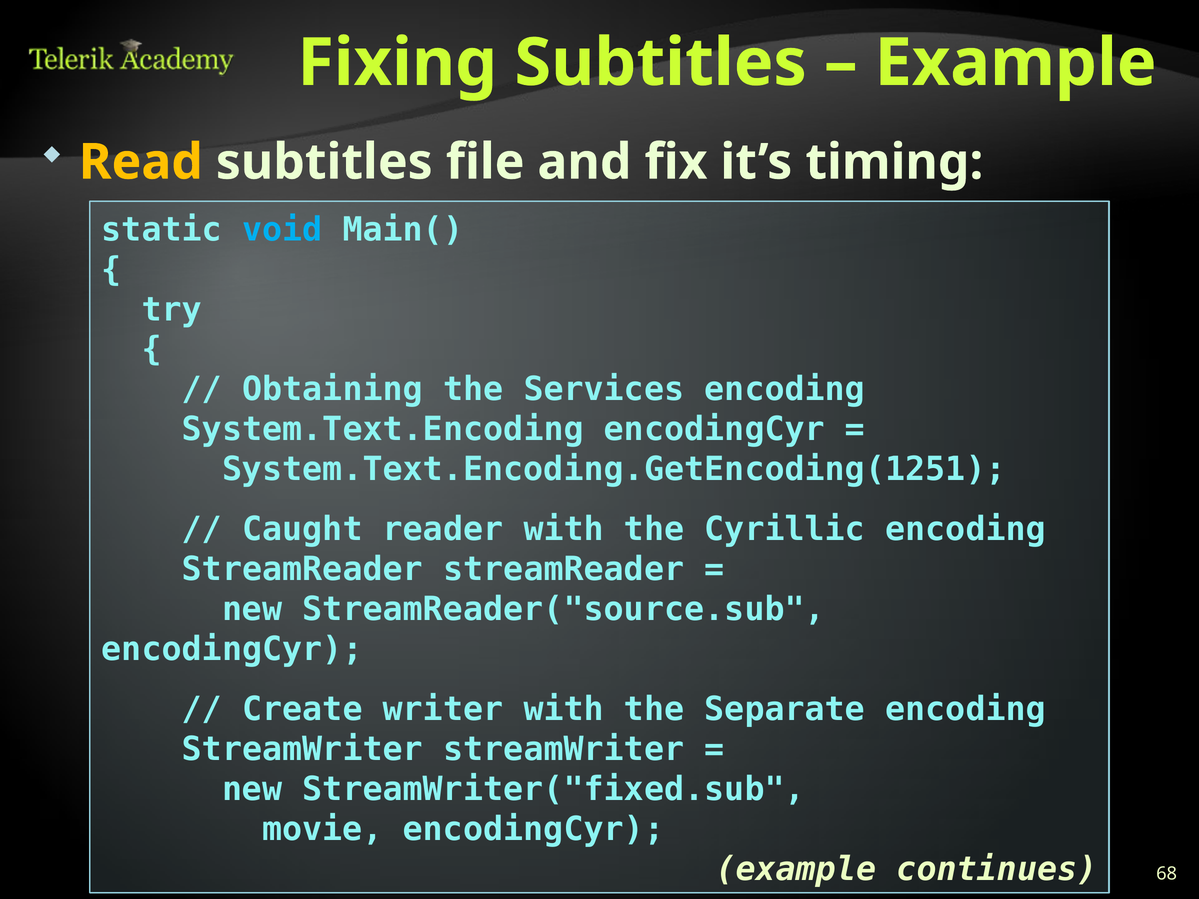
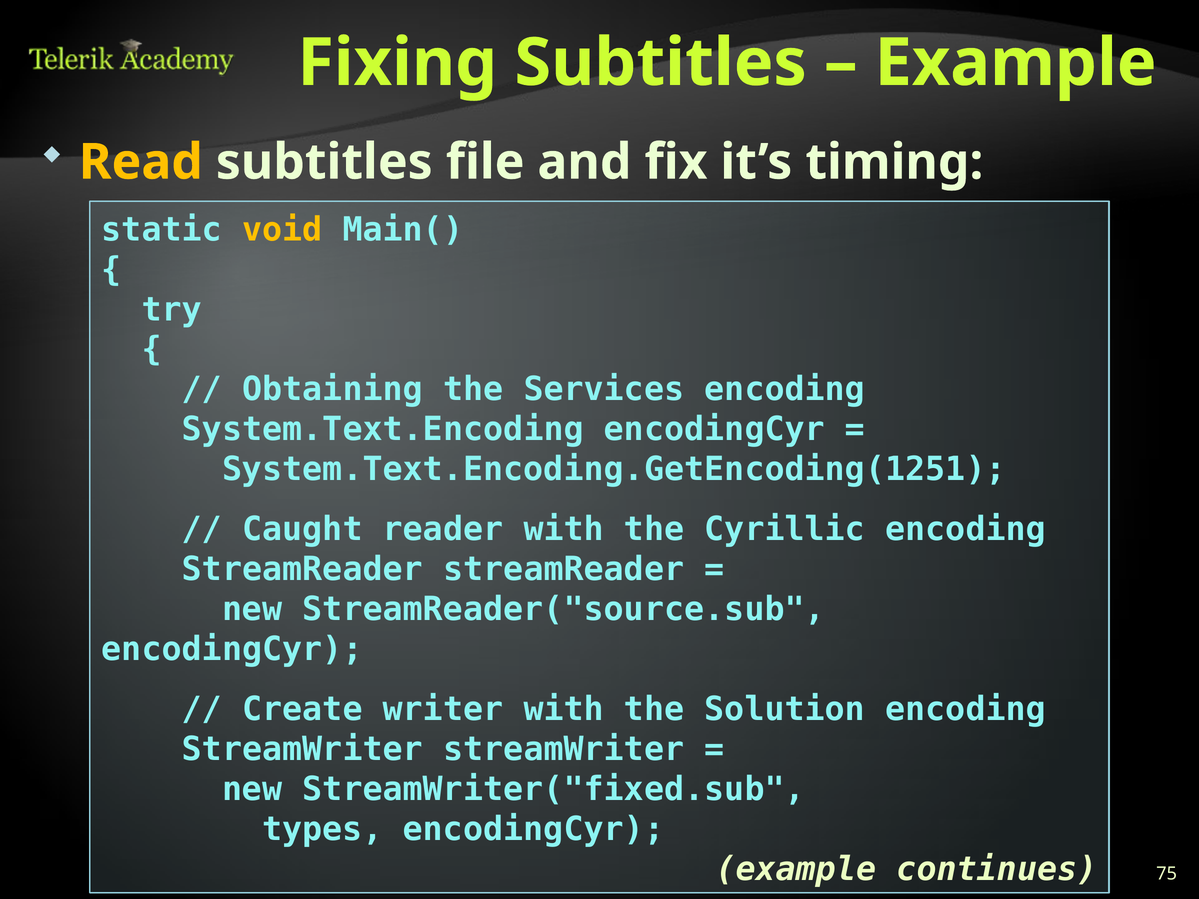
void colour: light blue -> yellow (282, 230)
Separate: Separate -> Solution (785, 709)
movie: movie -> types (322, 829)
68: 68 -> 75 (1167, 874)
